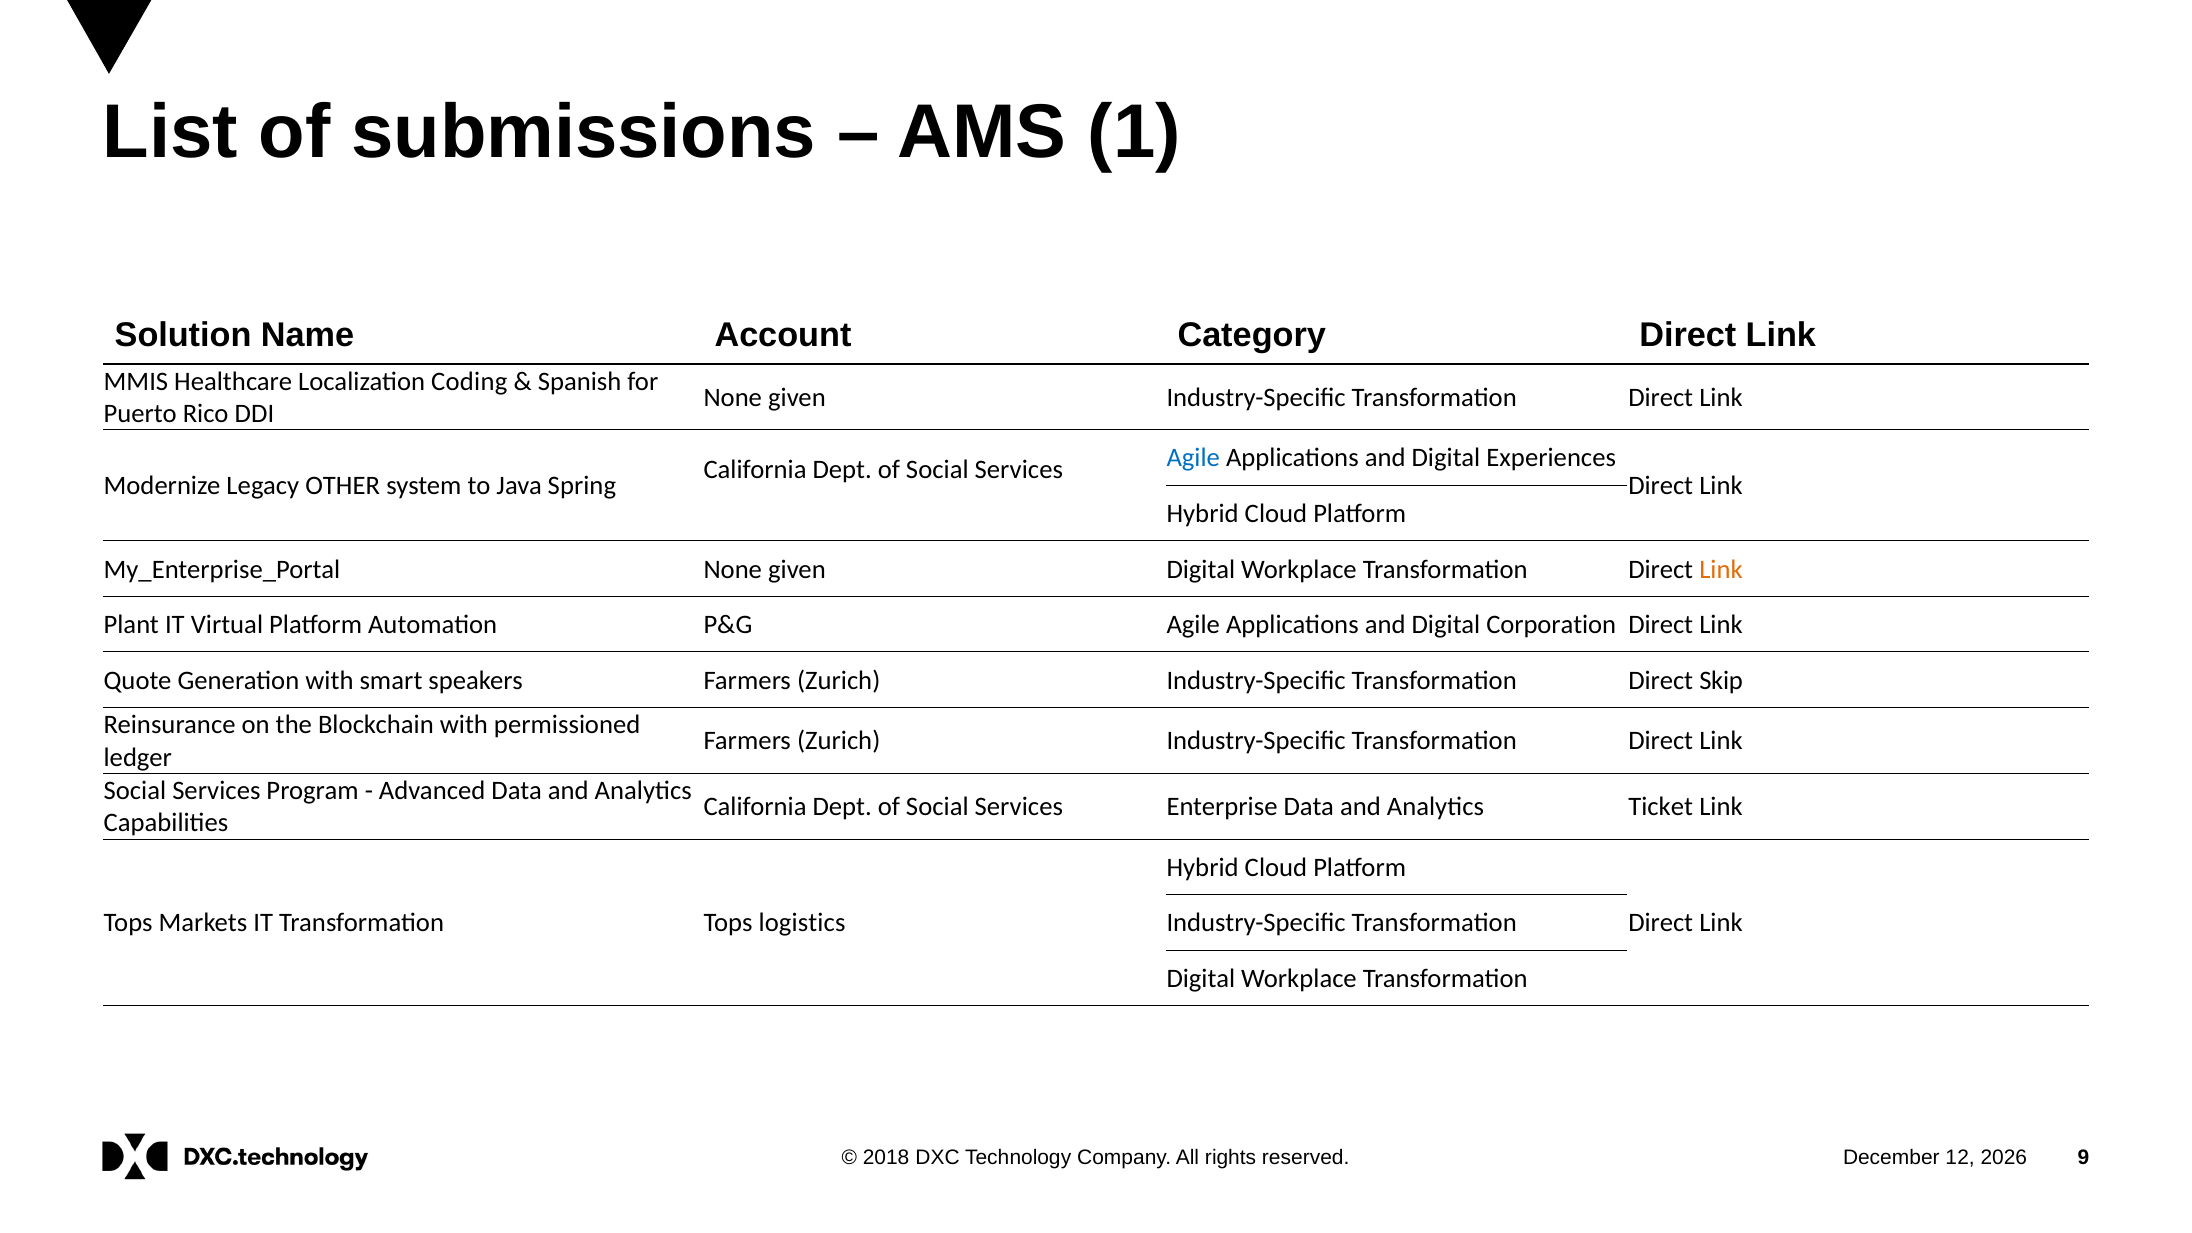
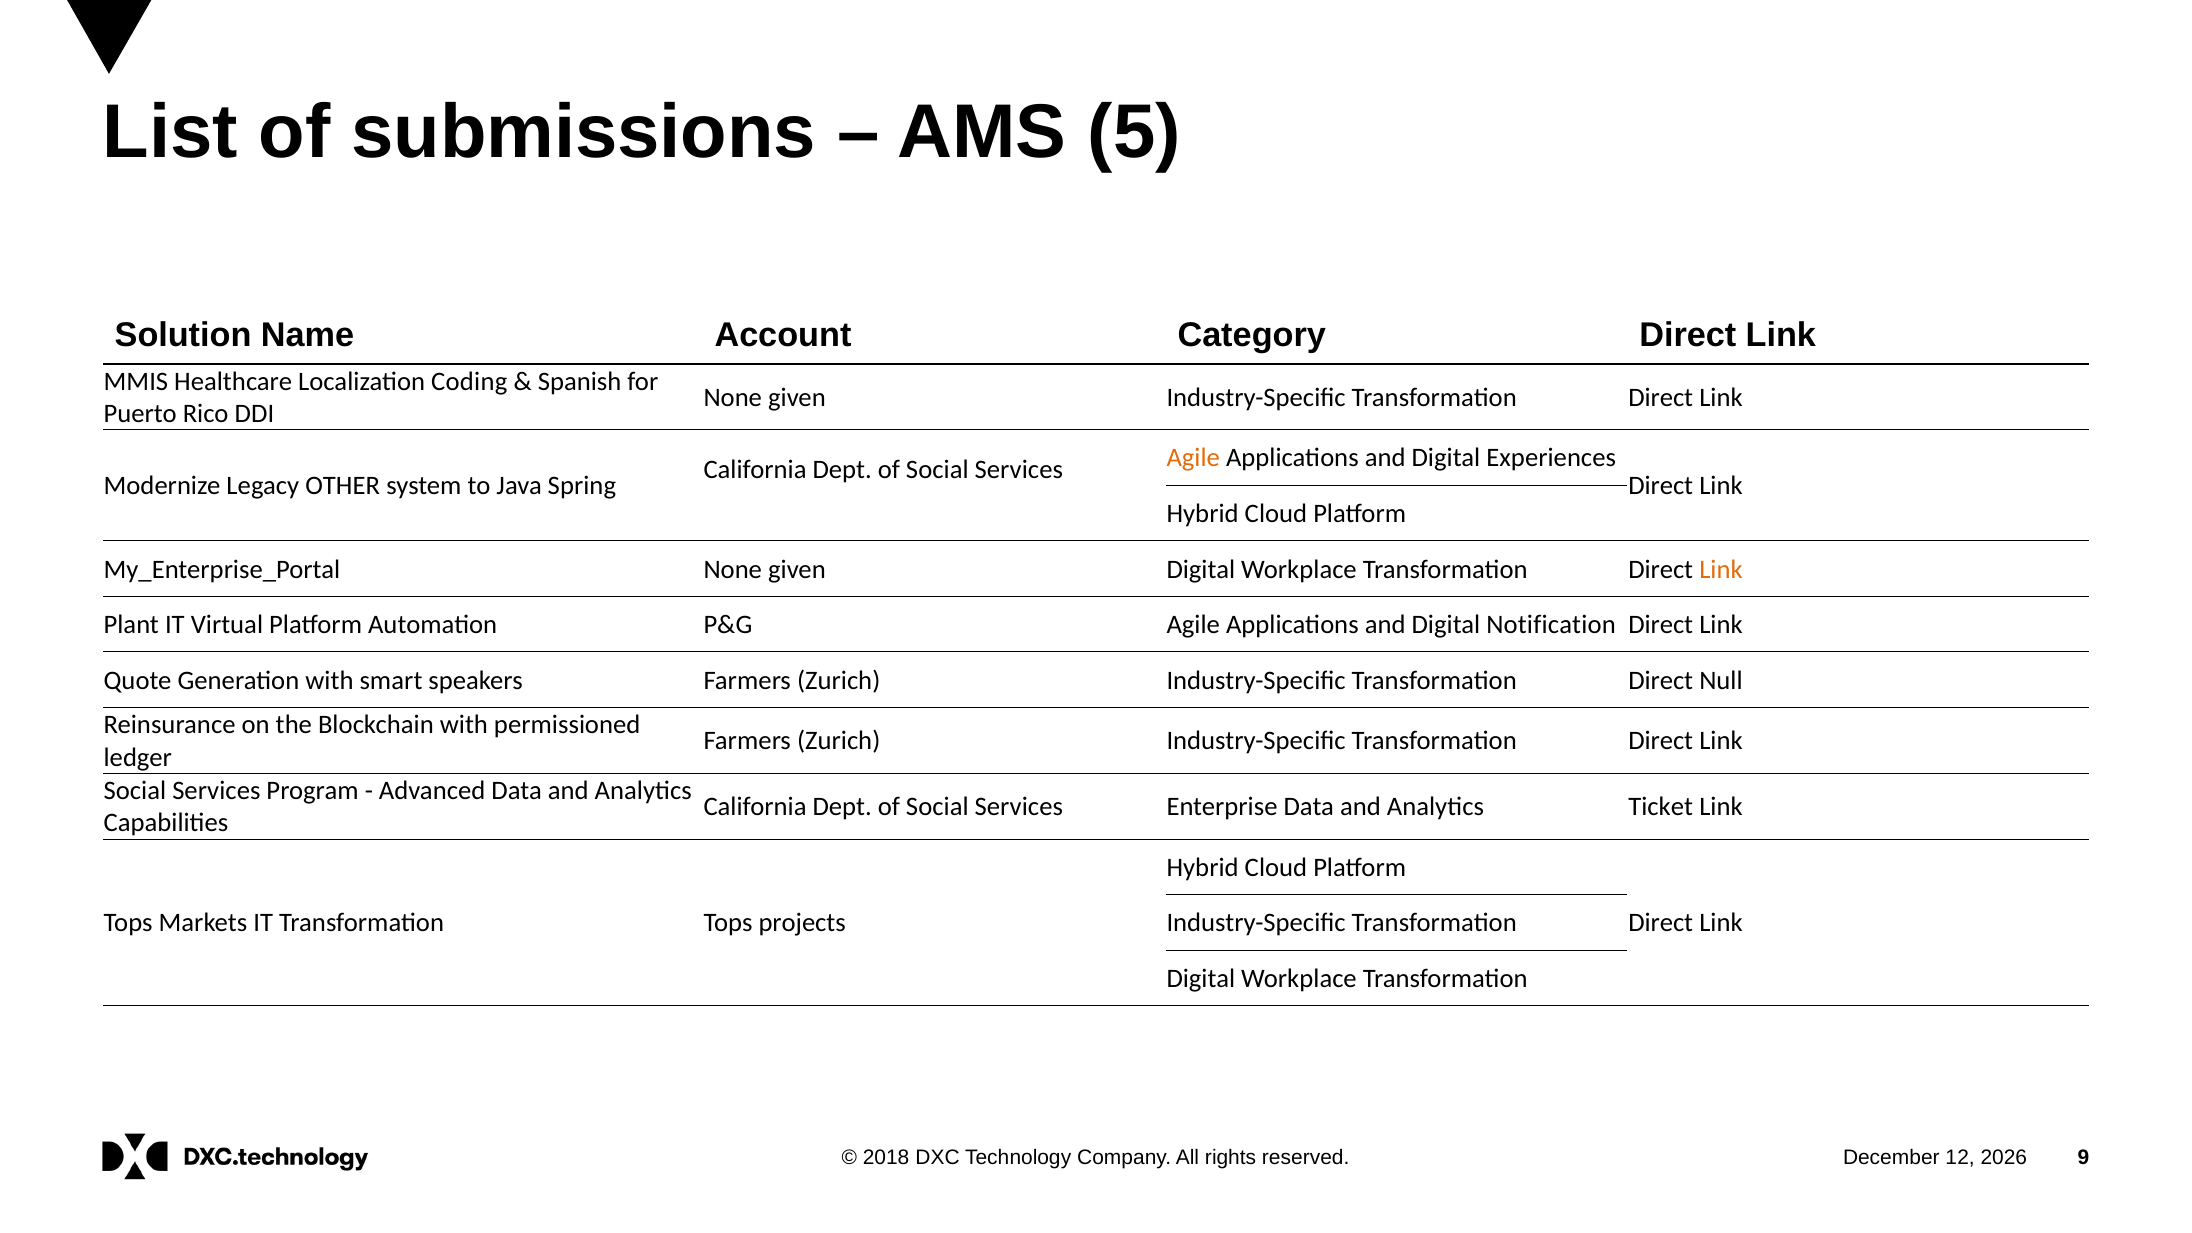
1: 1 -> 5 (1134, 133)
Agile colour: blue -> orange (1193, 458)
Corporation: Corporation -> Notification (1551, 625)
Skip: Skip -> Null (1721, 680)
logistics: logistics -> projects (802, 923)
